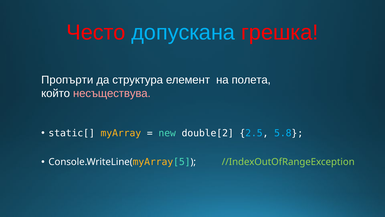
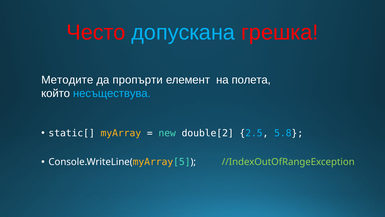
Пропърти: Пропърти -> Методите (67, 80)
структура: структура -> пропърти (138, 80)
несъществува colour: pink -> light blue (112, 93)
